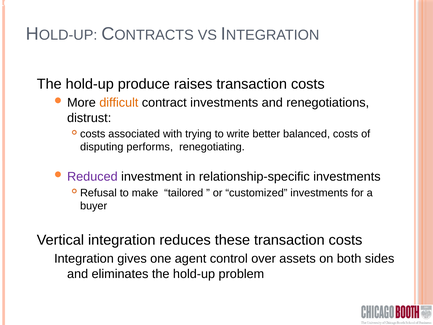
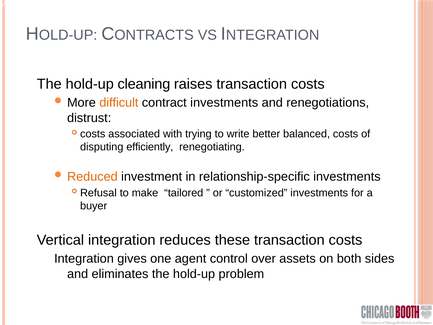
produce: produce -> cleaning (144, 84)
performs: performs -> efficiently (150, 147)
Reduced colour: purple -> orange (92, 177)
